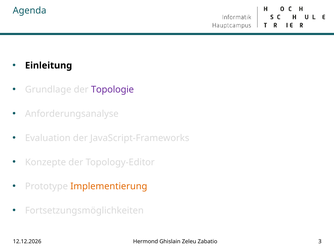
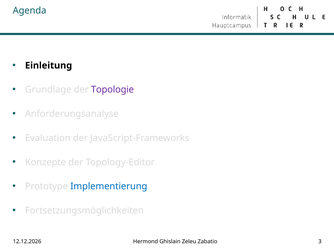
Implementierung colour: orange -> blue (109, 186)
